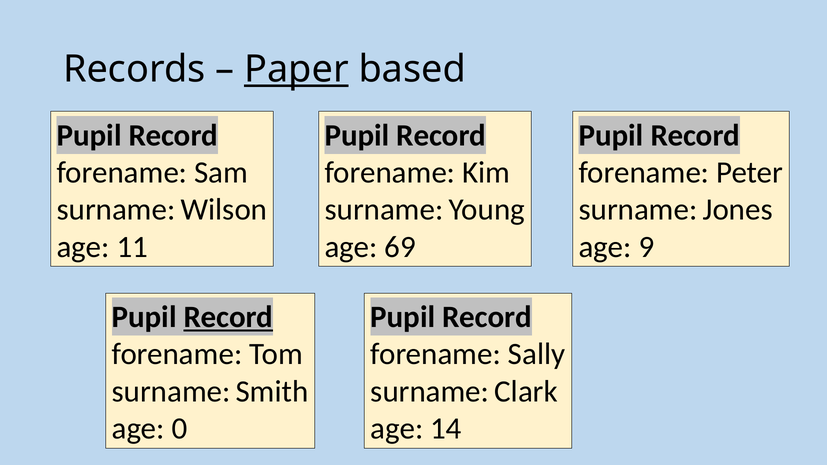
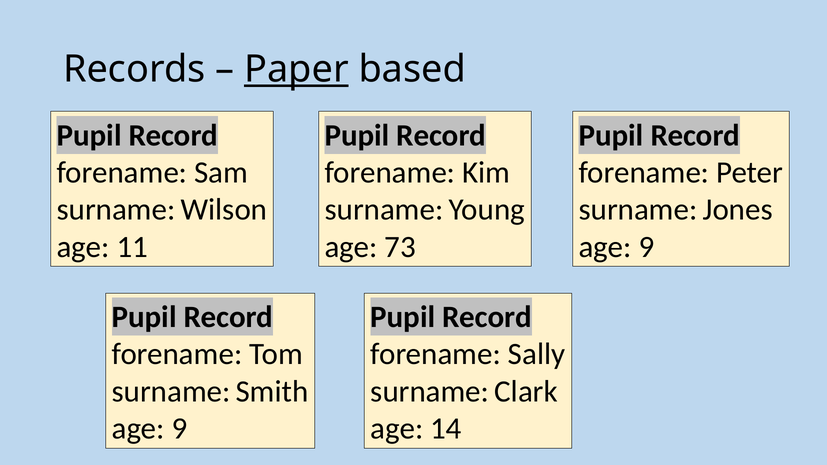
69: 69 -> 73 (400, 247)
Record underline: present -> none (228, 317)
0: 0 -> 9 (179, 429)
